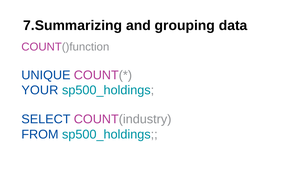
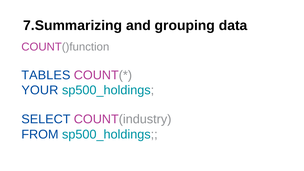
UNIQUE: UNIQUE -> TABLES (46, 75)
